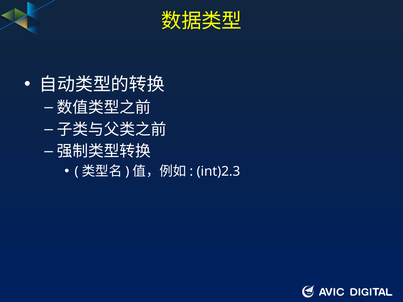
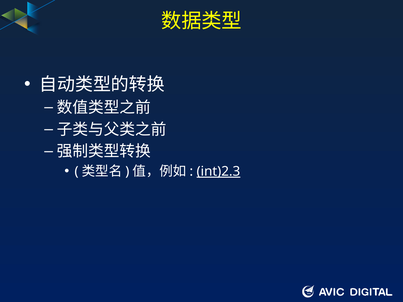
int)2.3 underline: none -> present (218, 172)
